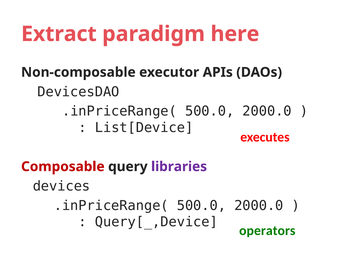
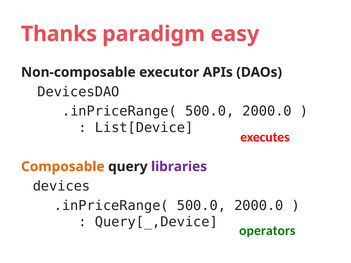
Extract: Extract -> Thanks (59, 34)
here: here -> easy (235, 34)
Composable colour: red -> orange (63, 167)
